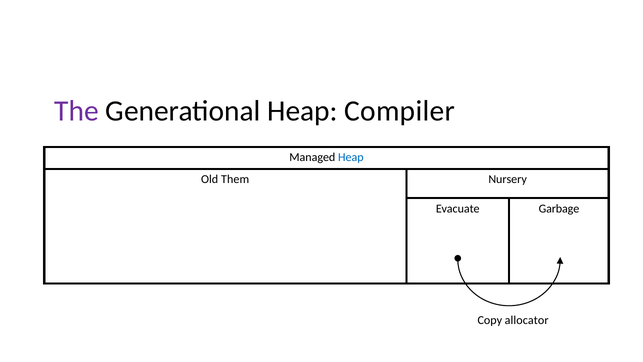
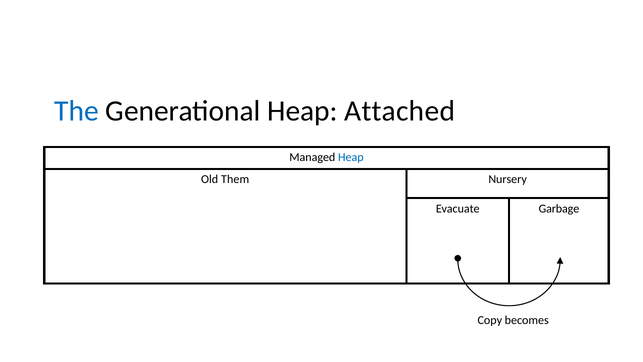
The colour: purple -> blue (77, 111)
Compiler: Compiler -> Attached (400, 111)
allocator: allocator -> becomes (527, 320)
